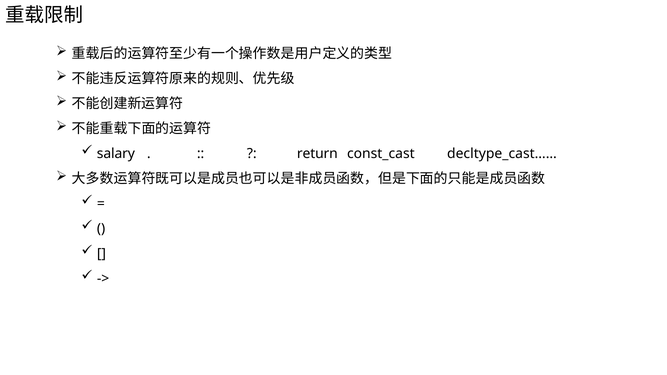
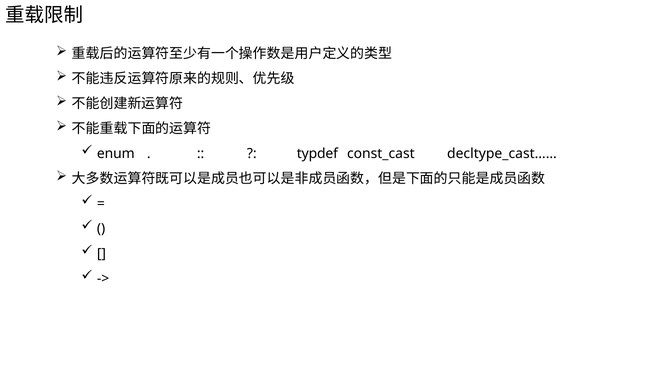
salary: salary -> enum (116, 154)
return: return -> typdef (317, 154)
